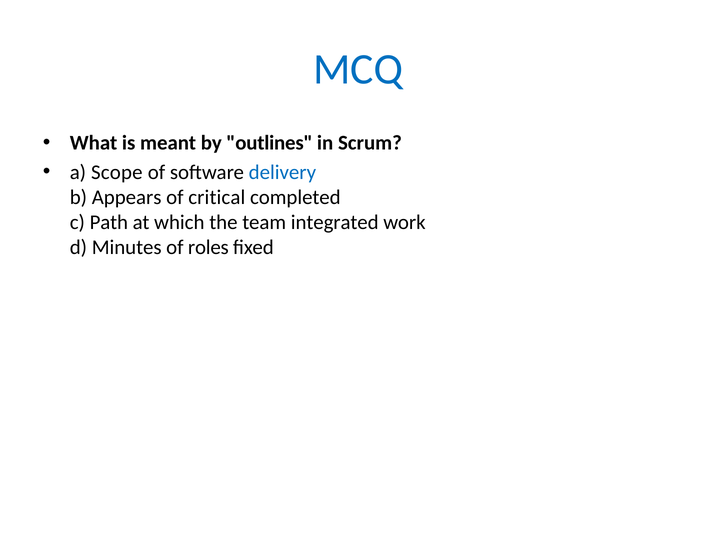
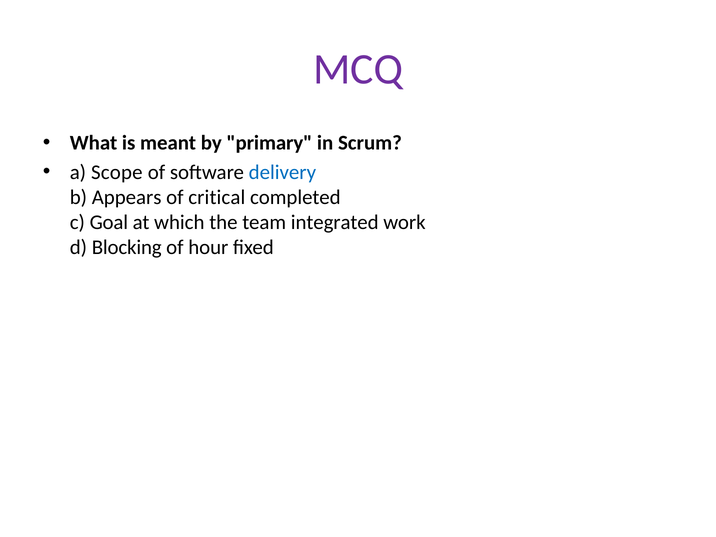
MCQ colour: blue -> purple (358, 69)
outlines: outlines -> primary (269, 143)
Path: Path -> Goal (109, 222)
Minutes: Minutes -> Blocking (127, 247)
roles: roles -> hour (208, 247)
